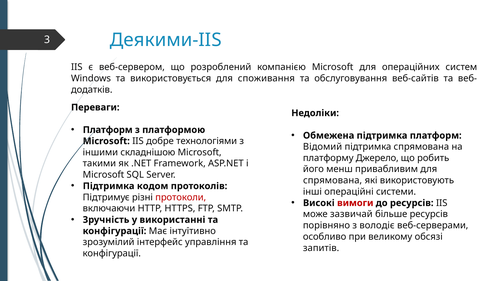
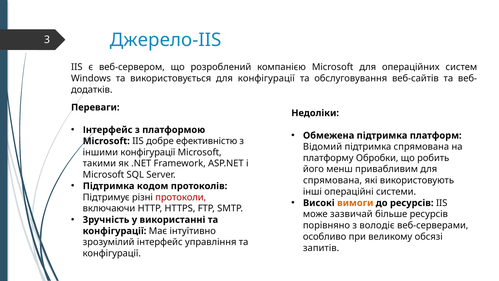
Деякими-IIS: Деякими-IIS -> Джерело-IIS (166, 40)
для споживання: споживання -> конфігурації (266, 78)
Платформ: Платформ -> Інтерфейс (108, 130)
технологіями: технологіями -> ефективністю (207, 141)
іншими складнішою: складнішою -> конфігурації (148, 152)
Джерело: Джерело -> Обробки (377, 158)
вимоги colour: red -> orange (355, 203)
